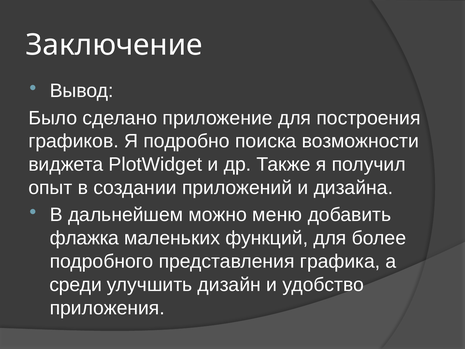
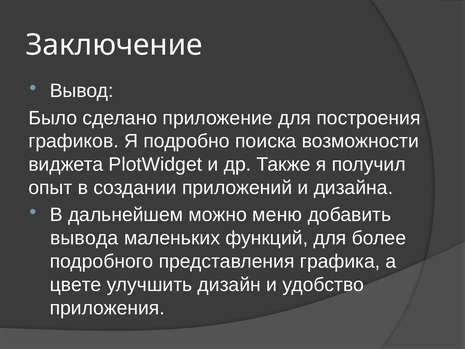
флажка: флажка -> вывода (84, 238)
среди: среди -> цвете (76, 285)
